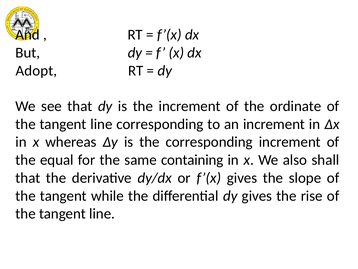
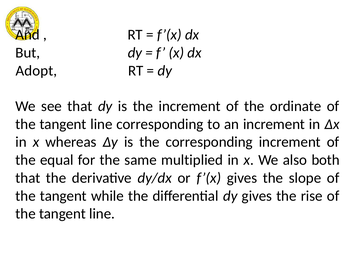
containing: containing -> multiplied (192, 160)
shall: shall -> both (326, 160)
